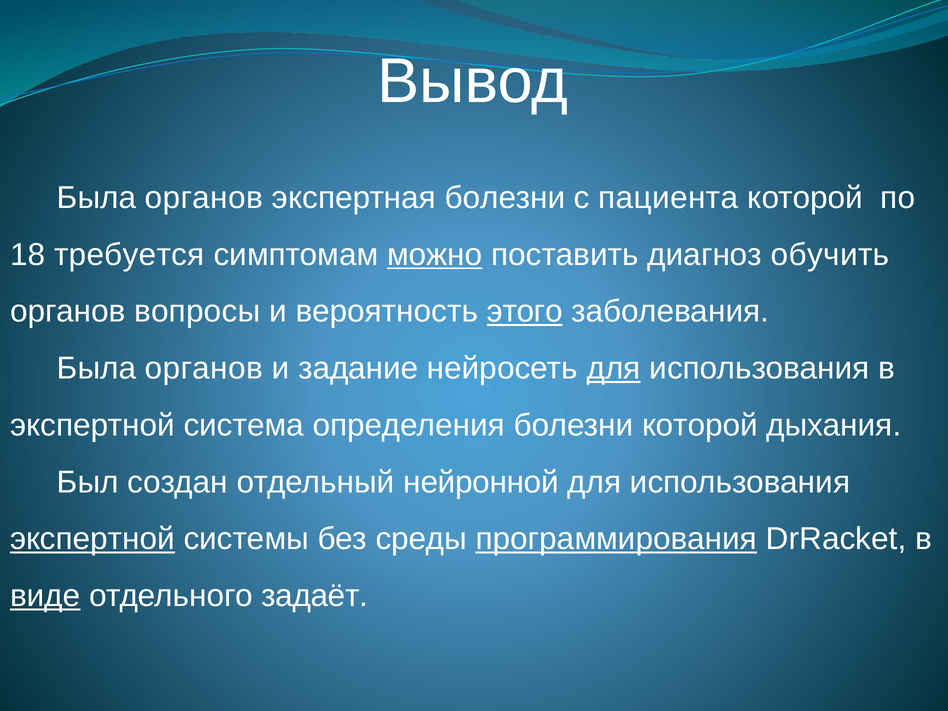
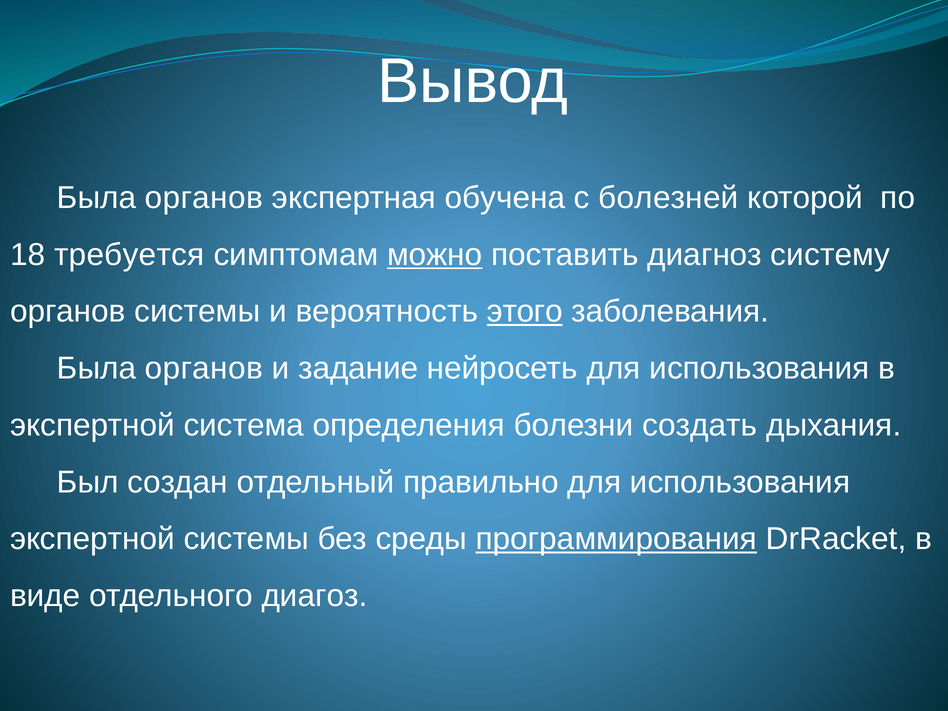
экспертная болезни: болезни -> обучена (505, 198)
пациента: пациента -> болезней (668, 198)
обучить: обучить -> систему (830, 255)
органов вопросы: вопросы -> системы (197, 312)
для underline: present -> none (614, 368)
болезни которой: которой -> создать (700, 425)
нейронной: нейронной -> правильно (481, 482)
экспертной underline: present -> none (92, 539)
виде underline: present -> none (45, 596)
задаёт: задаёт -> диагоз (315, 596)
